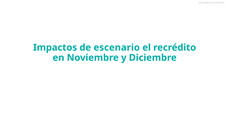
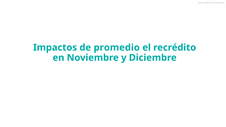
escenario: escenario -> promedio (117, 48)
